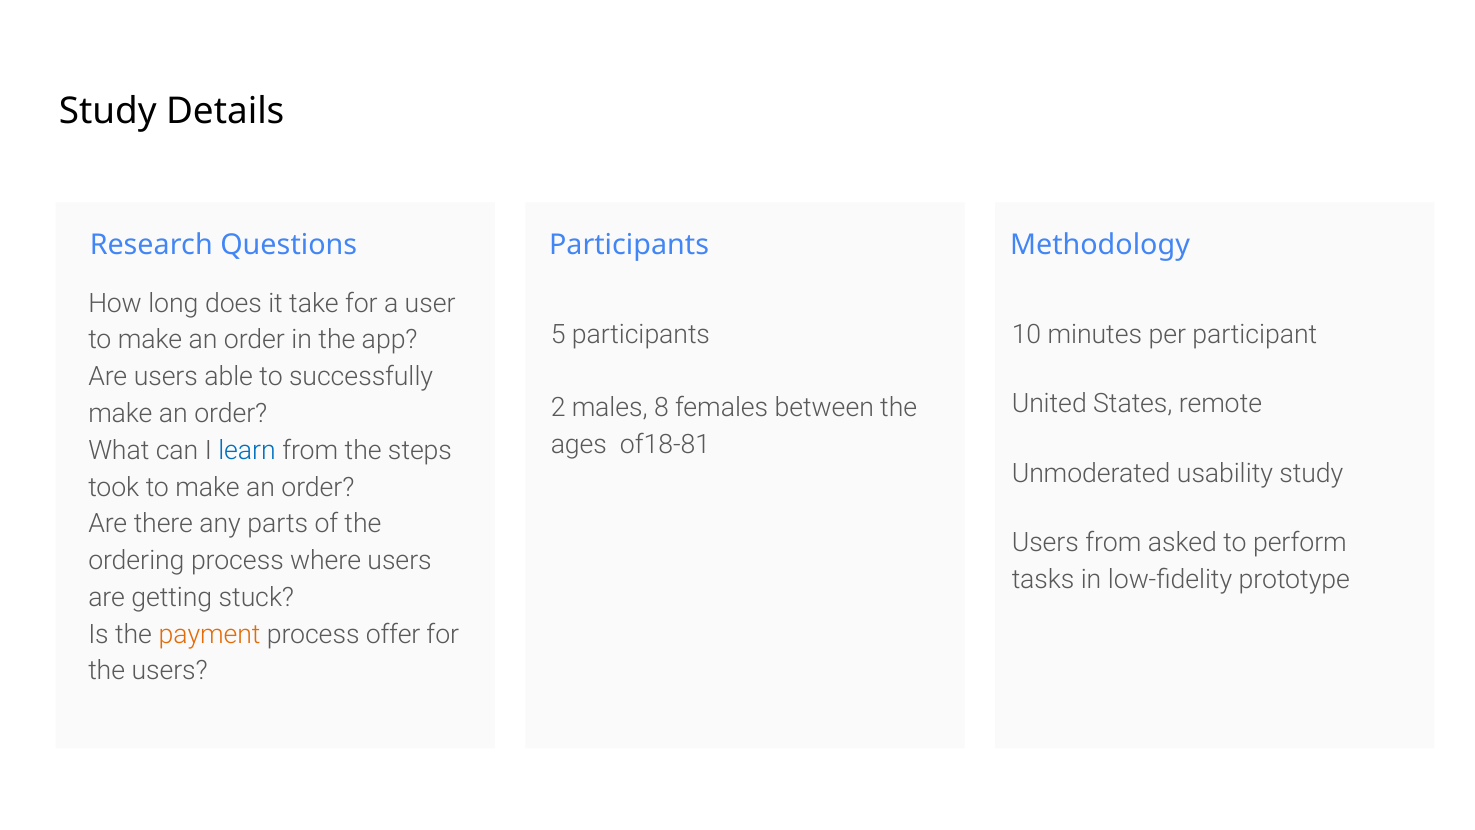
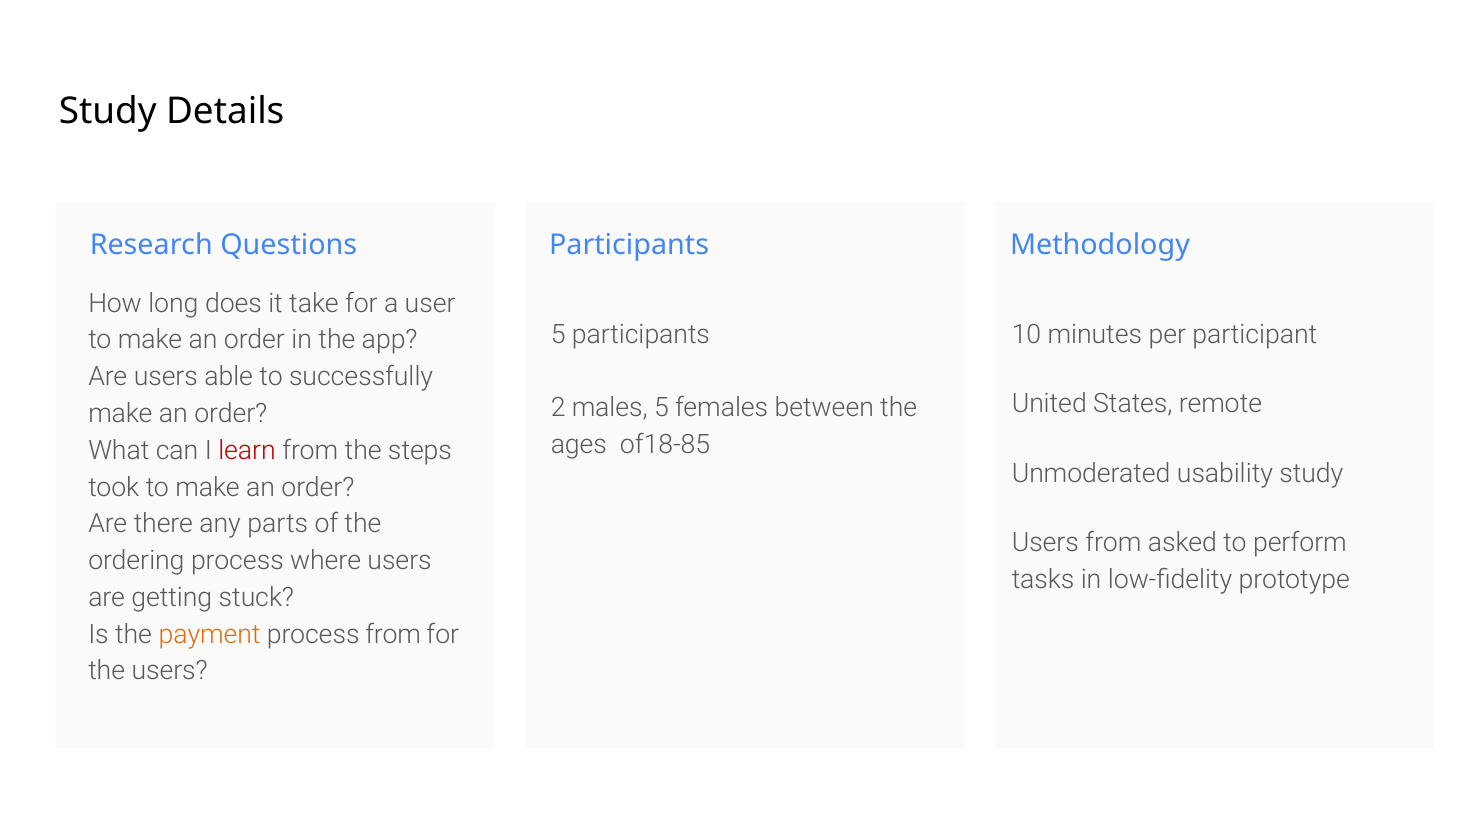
males 8: 8 -> 5 (661, 408)
of18-81: of18-81 -> of18-85 (665, 444)
learn colour: blue -> red (247, 450)
process offer: offer -> from (393, 634)
